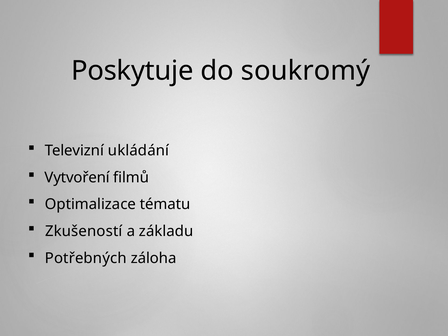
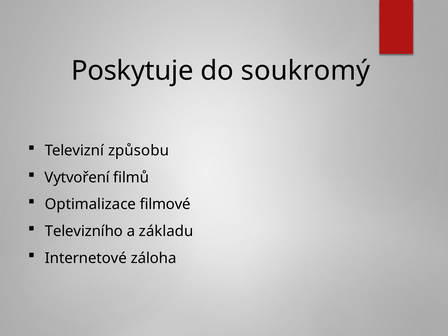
ukládání: ukládání -> způsobu (139, 151)
tématu: tématu -> filmové (165, 204)
Zkušeností: Zkušeností -> Televizního (84, 231)
Potřebných: Potřebných -> Internetové (86, 258)
